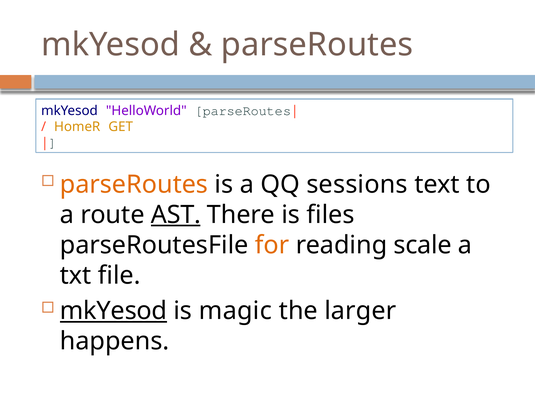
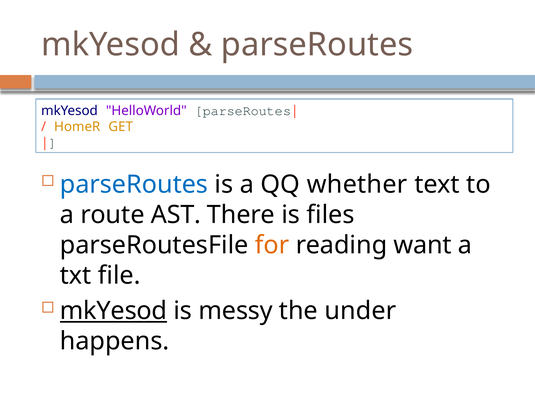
parseRoutes colour: orange -> blue (134, 184)
sessions: sessions -> whether (357, 184)
AST underline: present -> none (176, 214)
scale: scale -> want (423, 245)
magic: magic -> messy (236, 310)
larger: larger -> under (360, 310)
